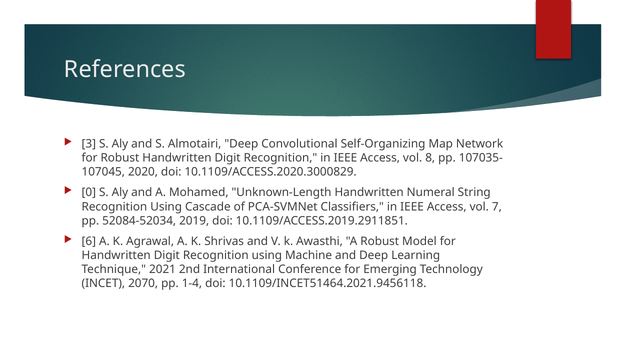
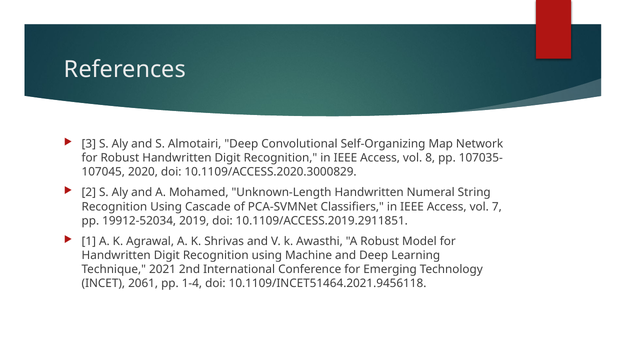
0: 0 -> 2 (89, 193)
52084-52034: 52084-52034 -> 19912-52034 (139, 221)
6: 6 -> 1 (89, 241)
2070: 2070 -> 2061 (143, 284)
